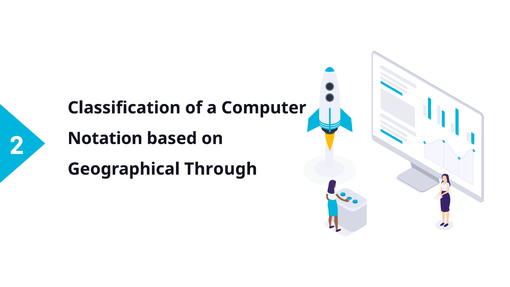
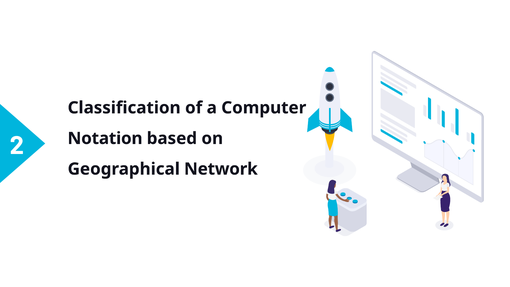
Through: Through -> Network (221, 169)
